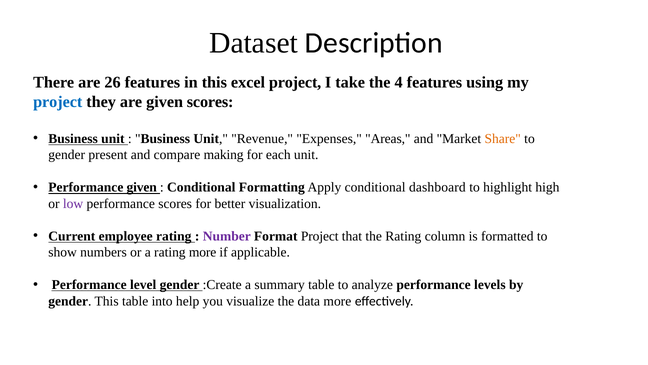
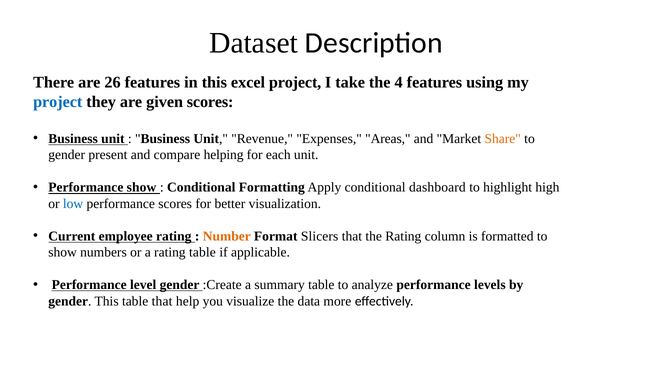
making: making -> helping (224, 155)
Performance given: given -> show (142, 187)
low colour: purple -> blue (73, 203)
Number colour: purple -> orange (227, 236)
Format Project: Project -> Slicers (320, 236)
rating more: more -> table (202, 252)
table into: into -> that (162, 301)
